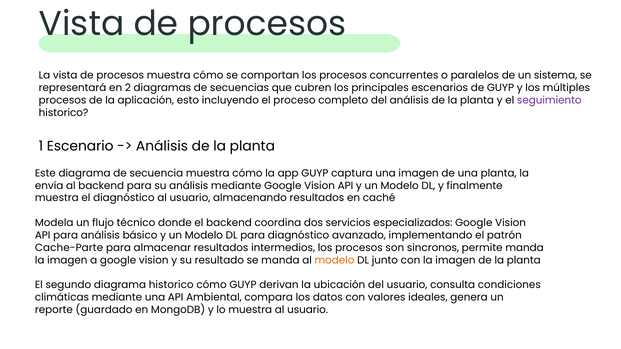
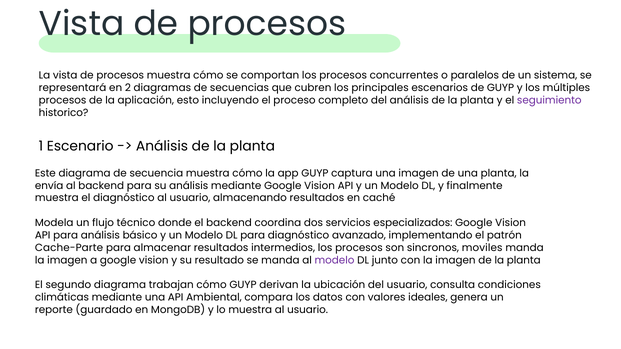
permite: permite -> moviles (482, 248)
modelo colour: orange -> purple (335, 260)
diagrama historico: historico -> trabajan (171, 285)
